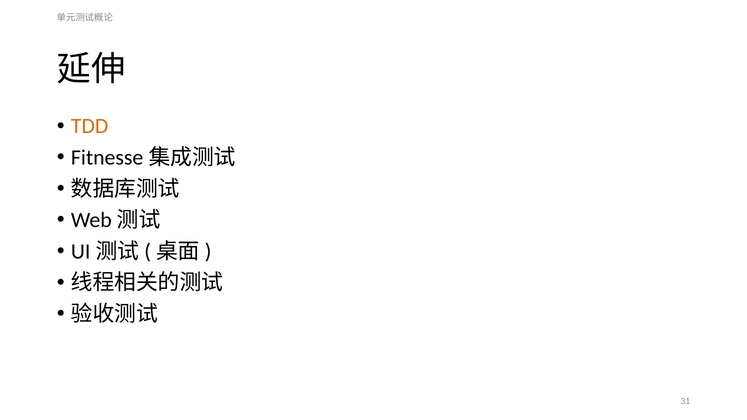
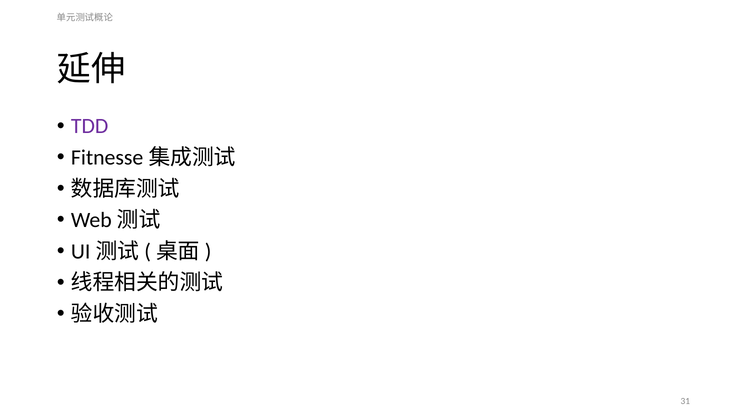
TDD colour: orange -> purple (90, 126)
